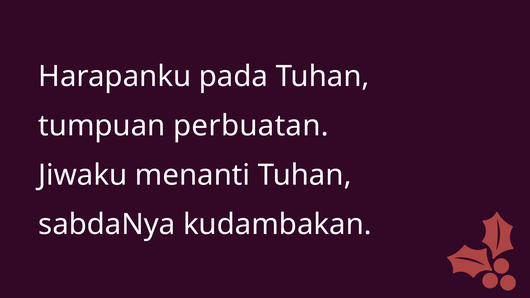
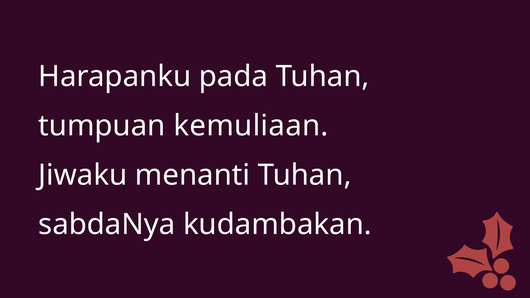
perbuatan: perbuatan -> kemuliaan (251, 126)
